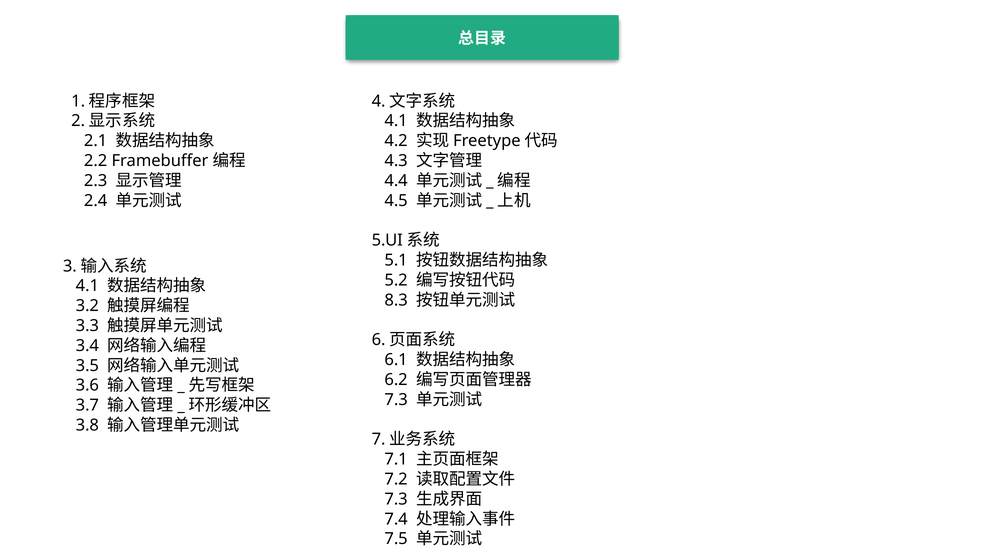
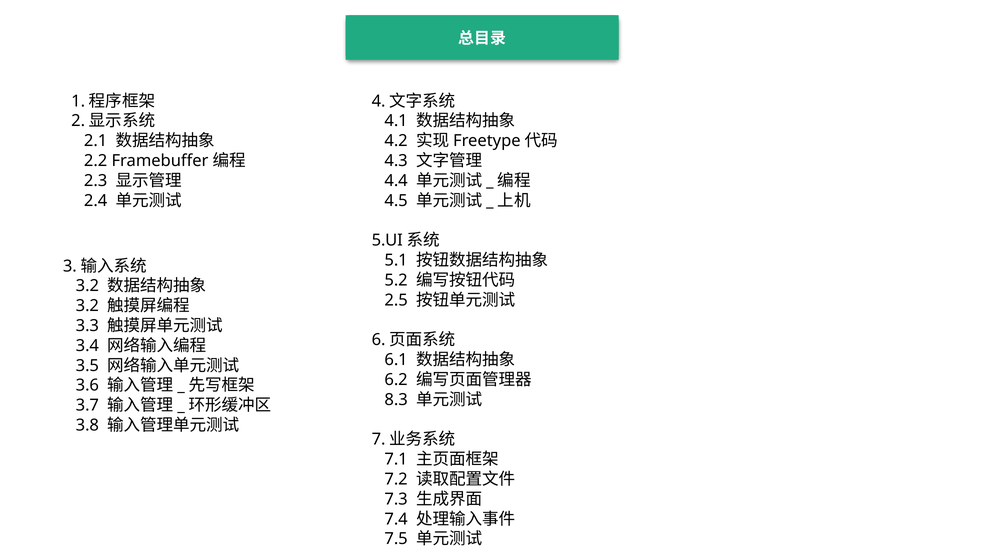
4.1: 4.1 -> 3.2 (87, 286)
8.3: 8.3 -> 2.5 (396, 300)
7.3: 7.3 -> 8.3 (396, 399)
